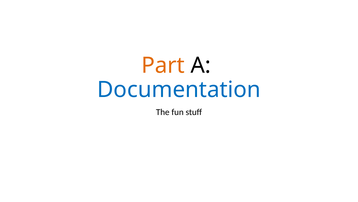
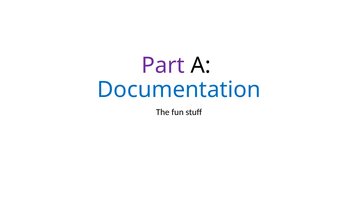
Part colour: orange -> purple (163, 65)
